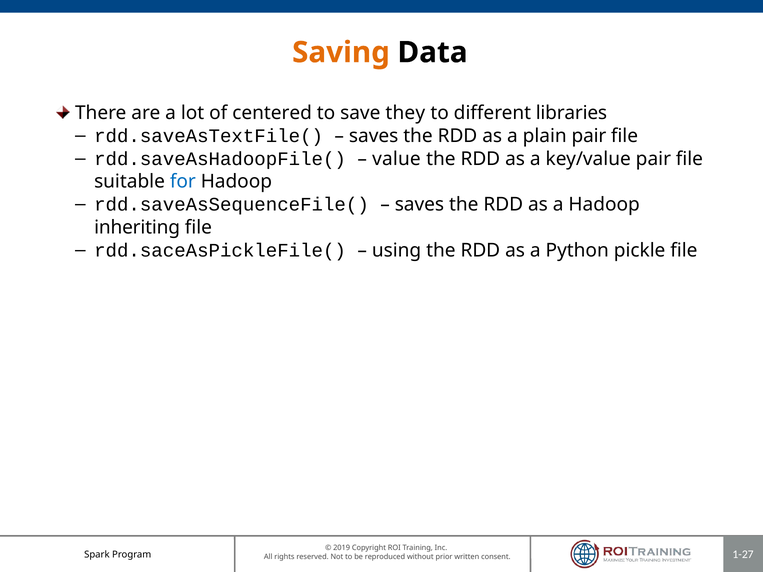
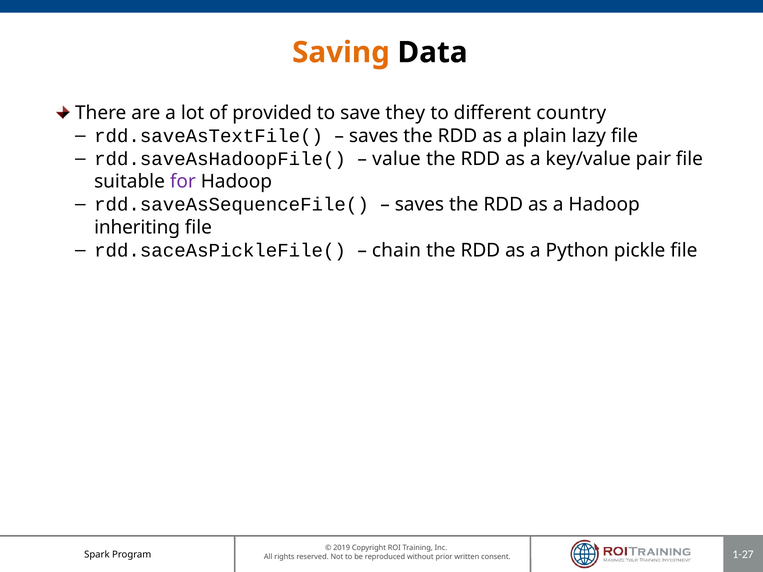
centered: centered -> provided (272, 113)
libraries: libraries -> country (571, 113)
plain pair: pair -> lazy (589, 136)
for colour: blue -> purple (183, 182)
using: using -> chain (396, 250)
